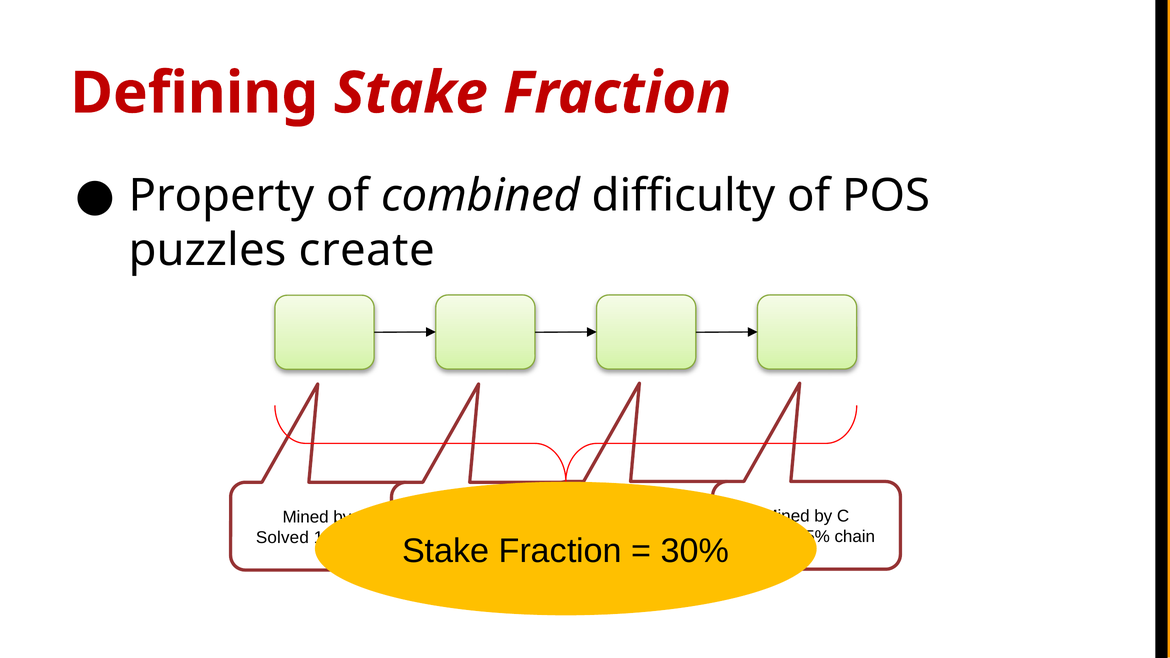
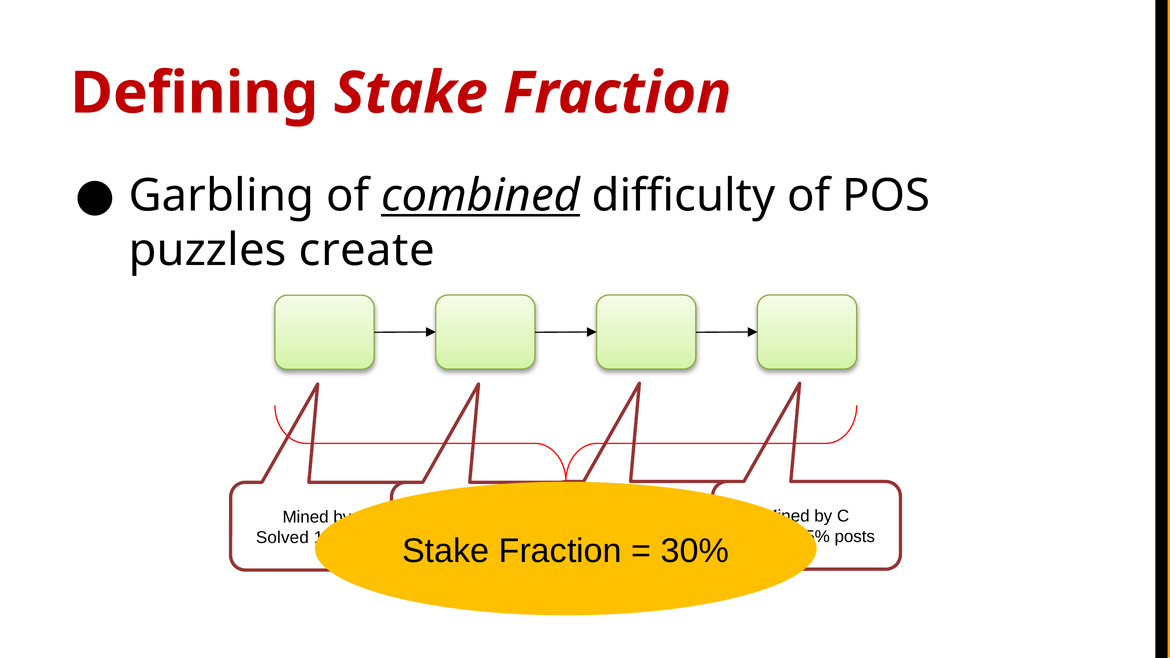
Property: Property -> Garbling (221, 196)
combined underline: none -> present (481, 196)
chain: chain -> posts (855, 537)
